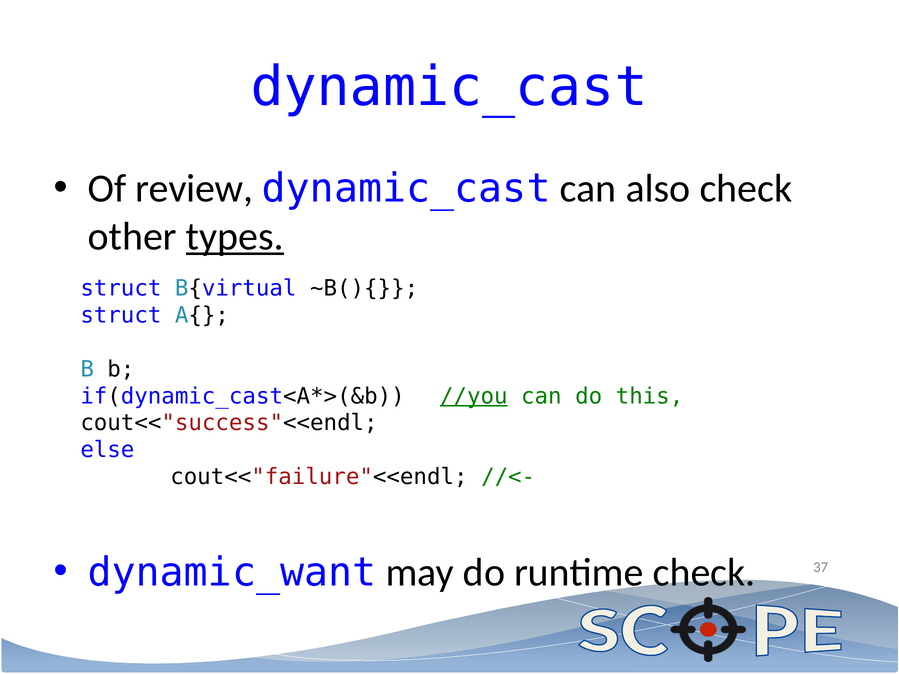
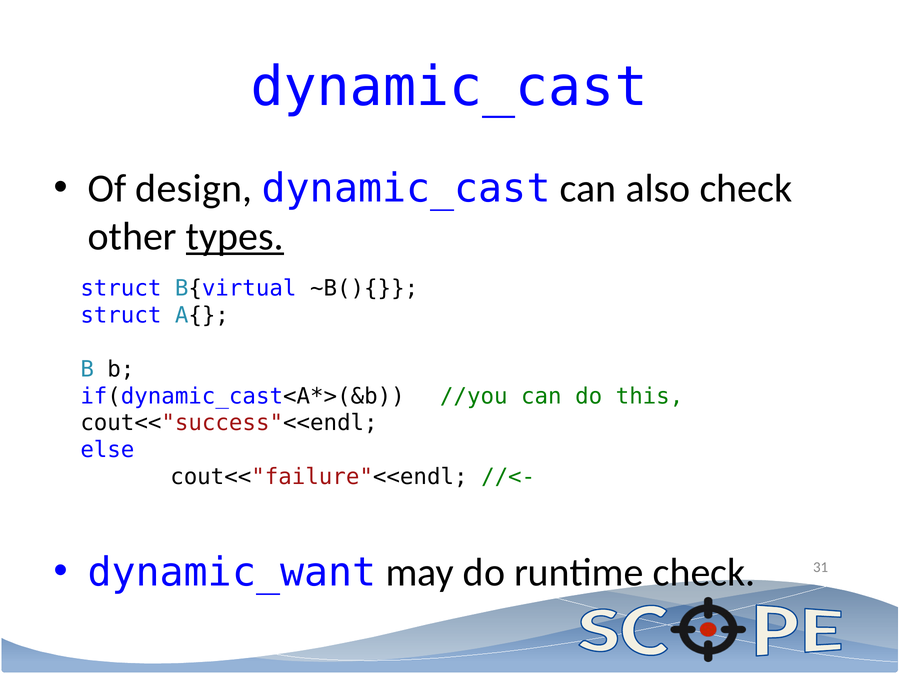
review: review -> design (194, 189)
//you underline: present -> none (474, 396)
37: 37 -> 31 (821, 567)
